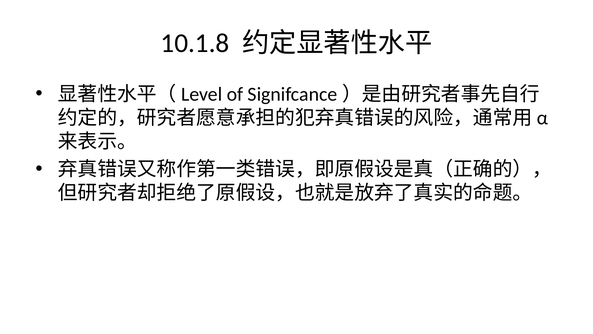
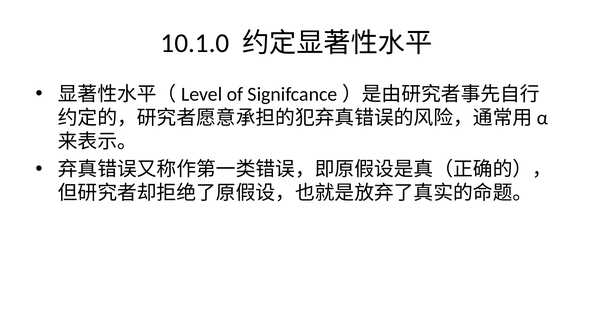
10.1.8: 10.1.8 -> 10.1.0 (195, 43)
